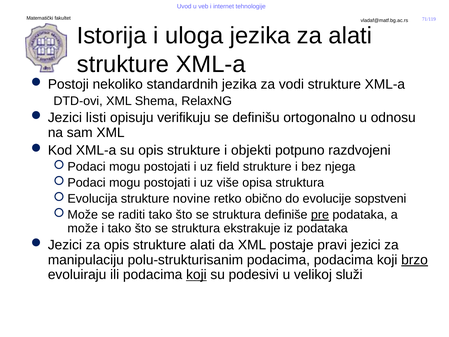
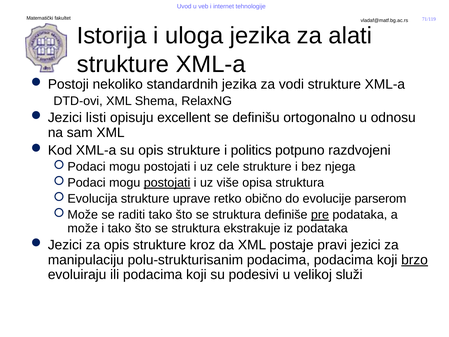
verifikuju: verifikuju -> excellent (184, 118)
objekti: objekti -> politics (251, 150)
field: field -> cele (228, 167)
postojati underline: none -> present (167, 183)
novine: novine -> uprave (192, 199)
sopstveni: sopstveni -> parserom (380, 199)
strukture alati: alati -> kroz (203, 245)
koji underline: present -> none (196, 275)
